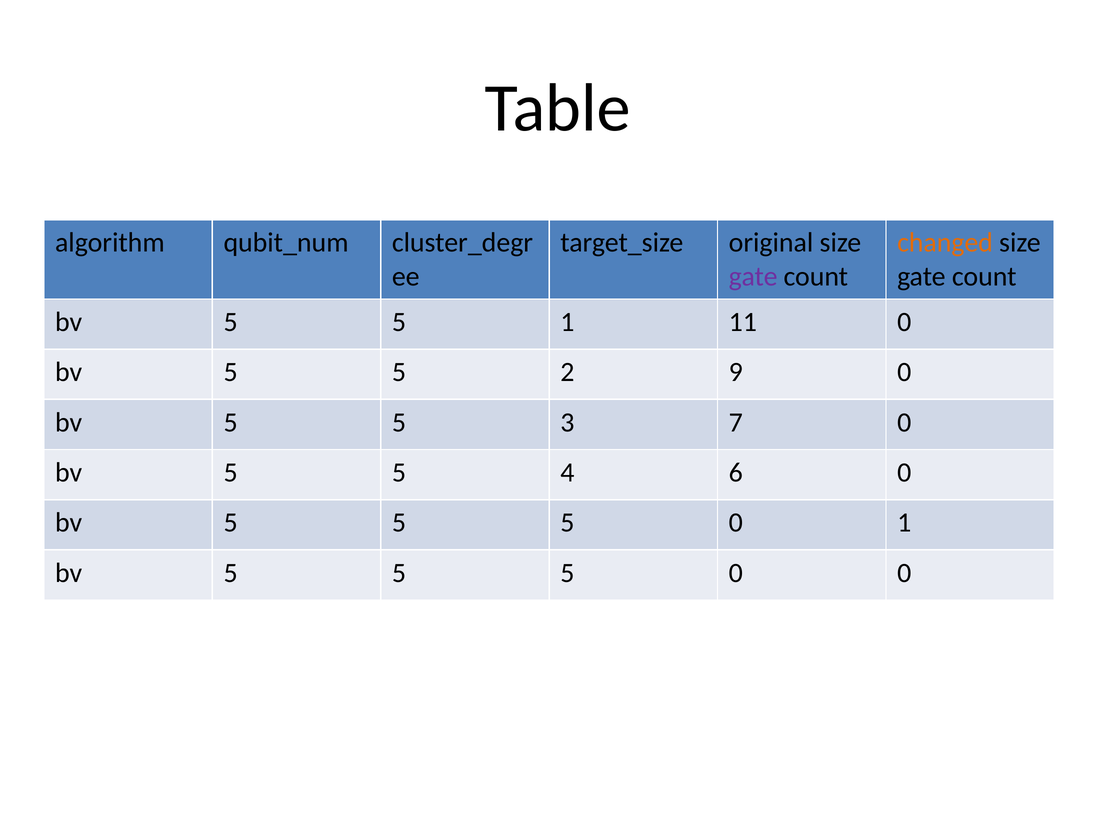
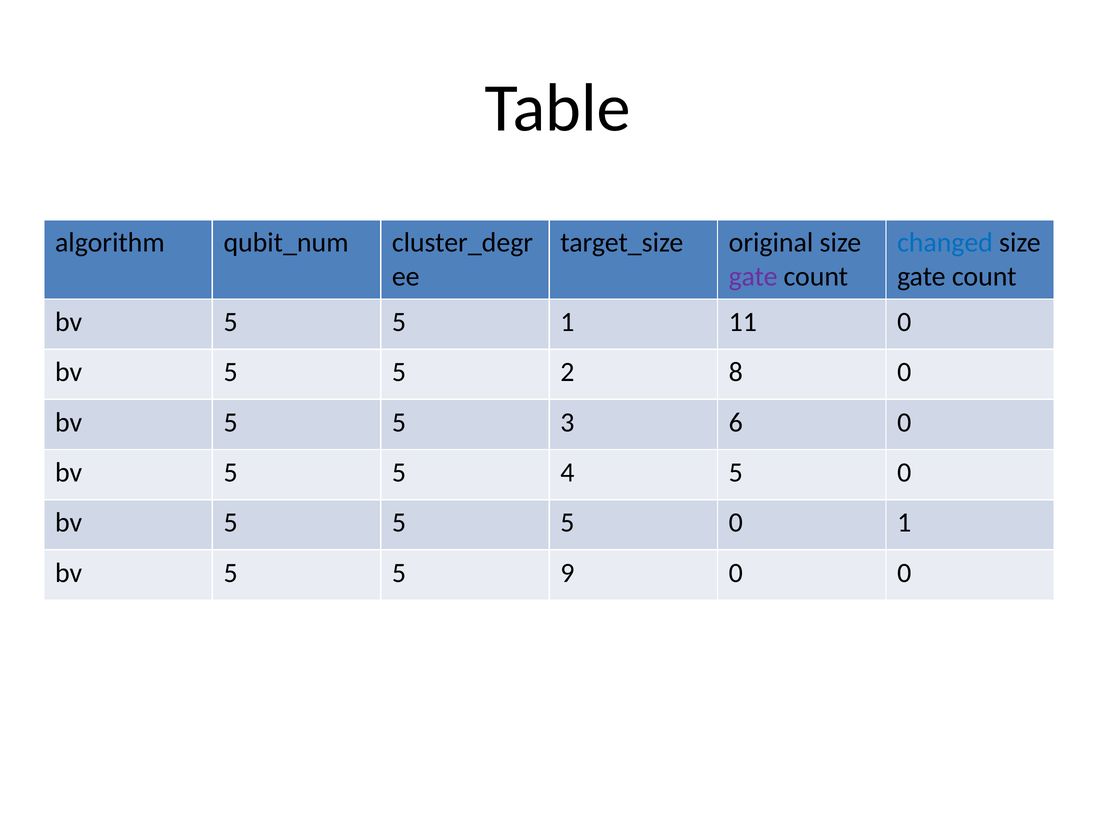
changed colour: orange -> blue (945, 243)
9: 9 -> 8 (736, 372)
7: 7 -> 6 (736, 422)
4 6: 6 -> 5 (736, 472)
5: 5 -> 9 (567, 573)
